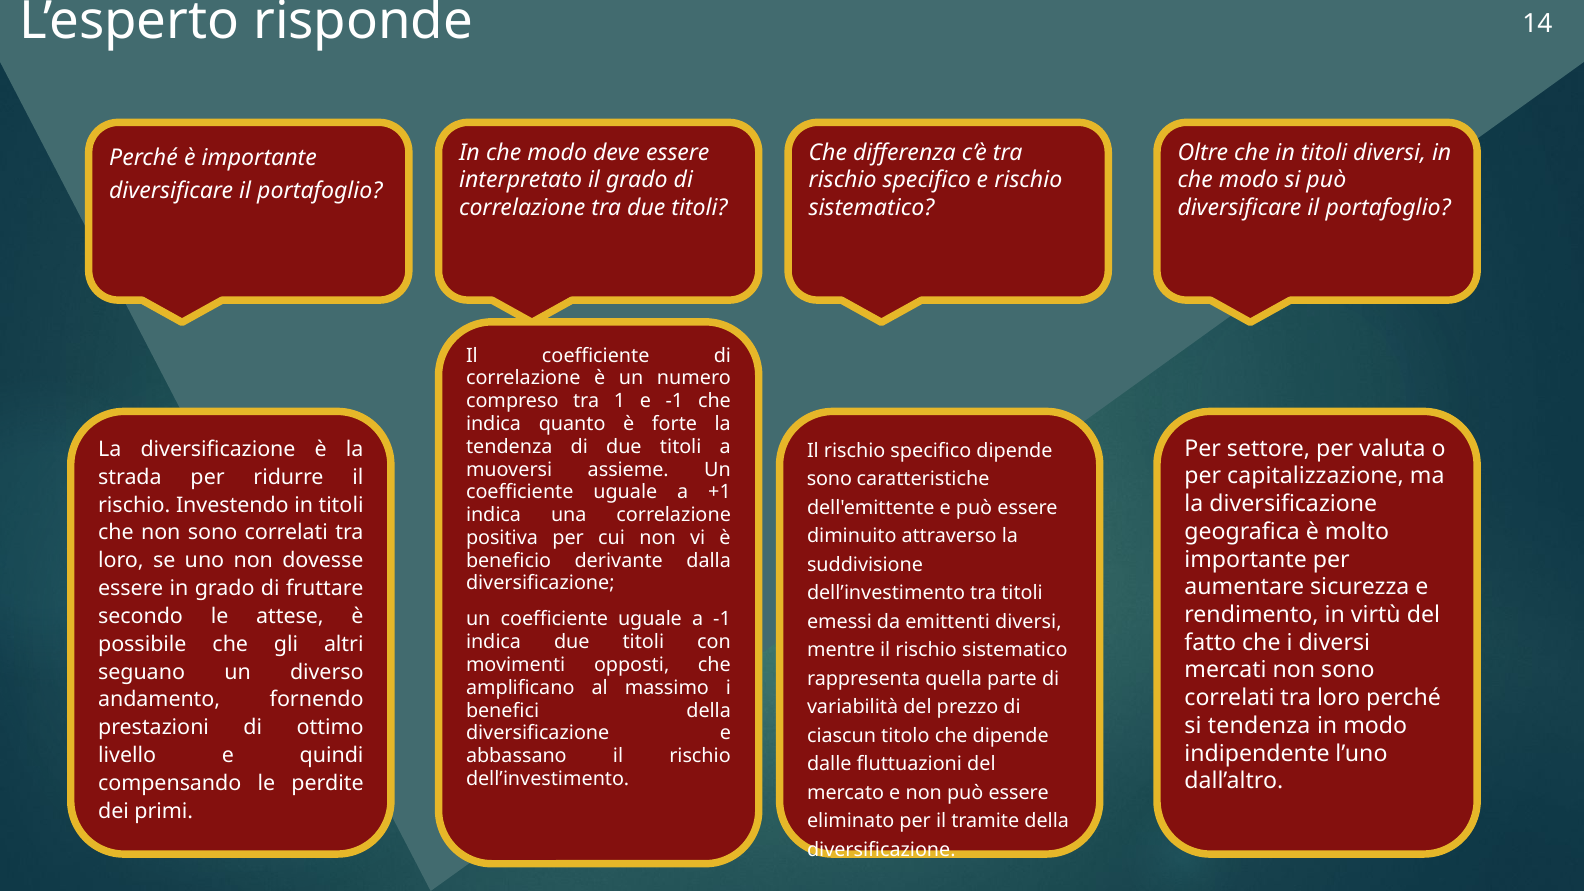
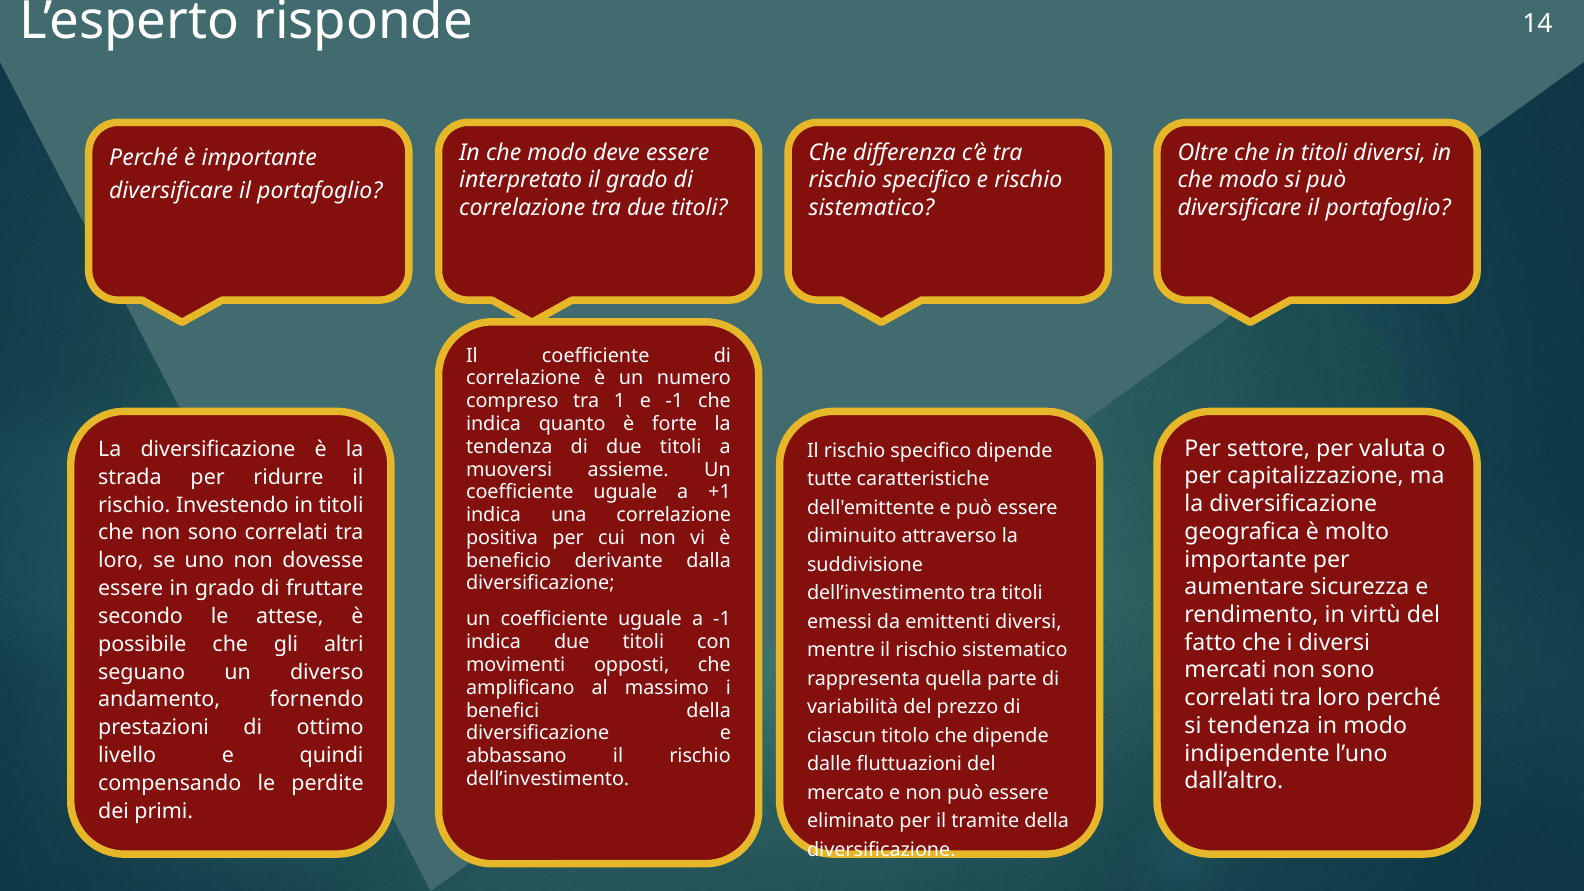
sono: sono -> tutte (829, 479)
